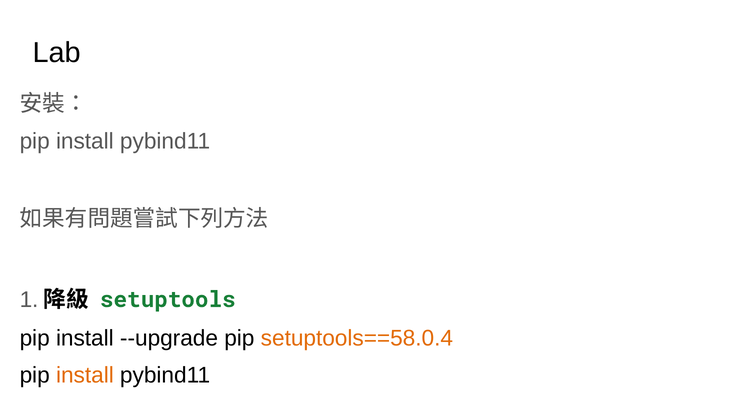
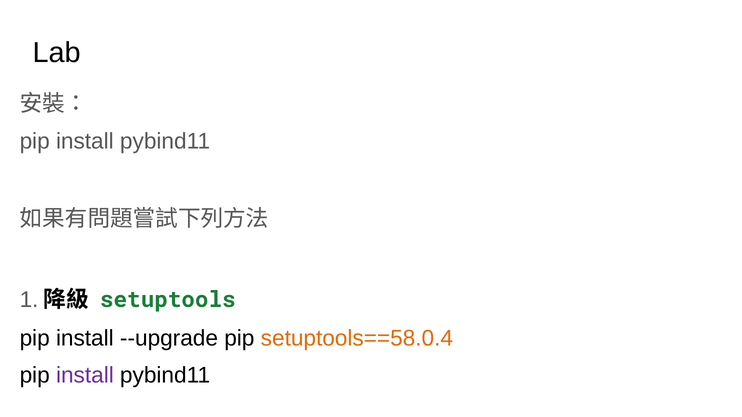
install colour: orange -> purple (85, 376)
